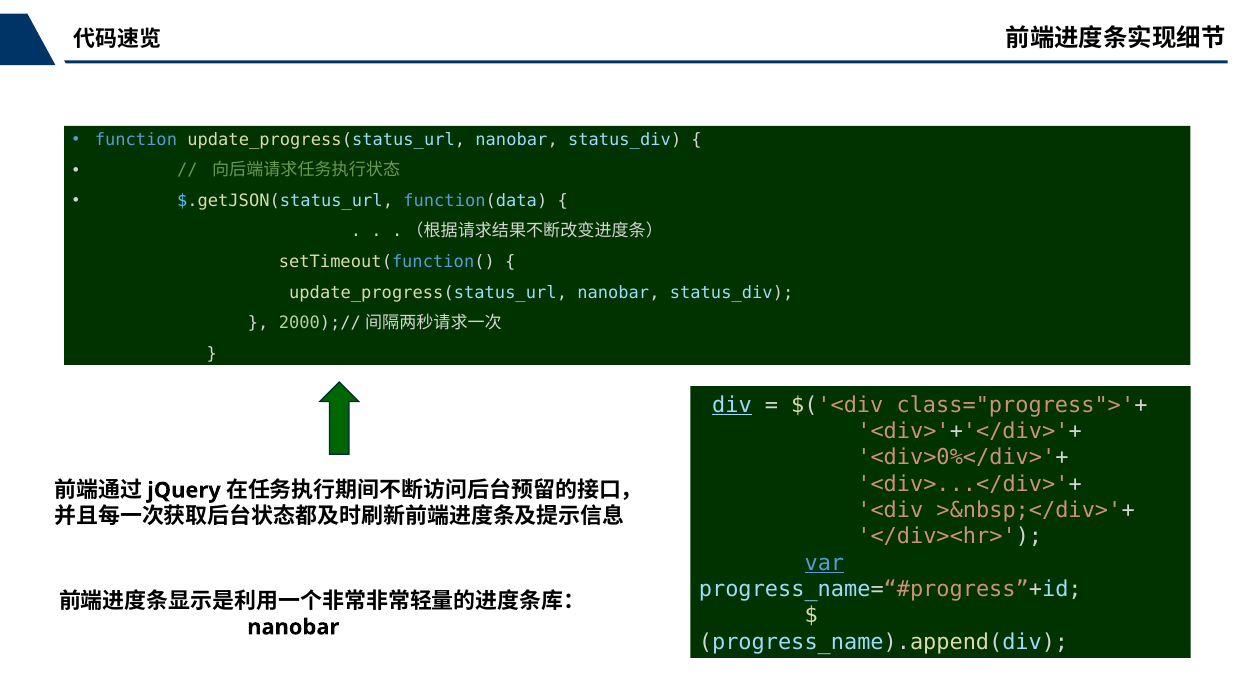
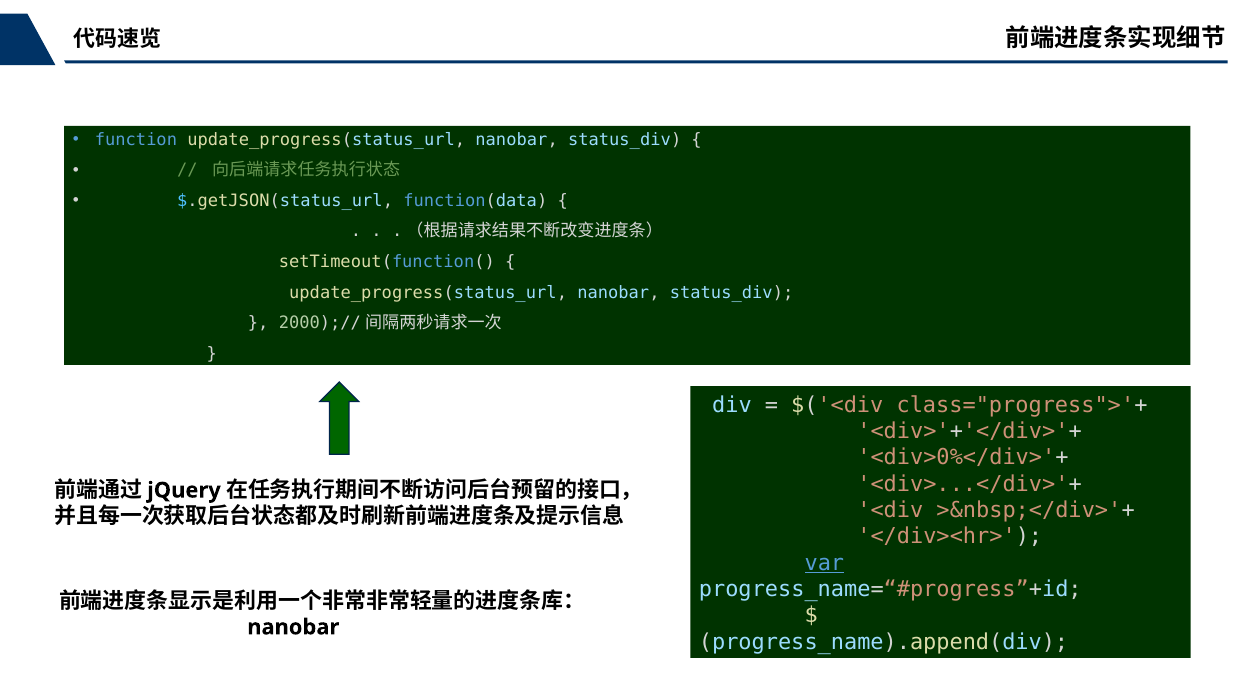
div underline: present -> none (732, 405)
